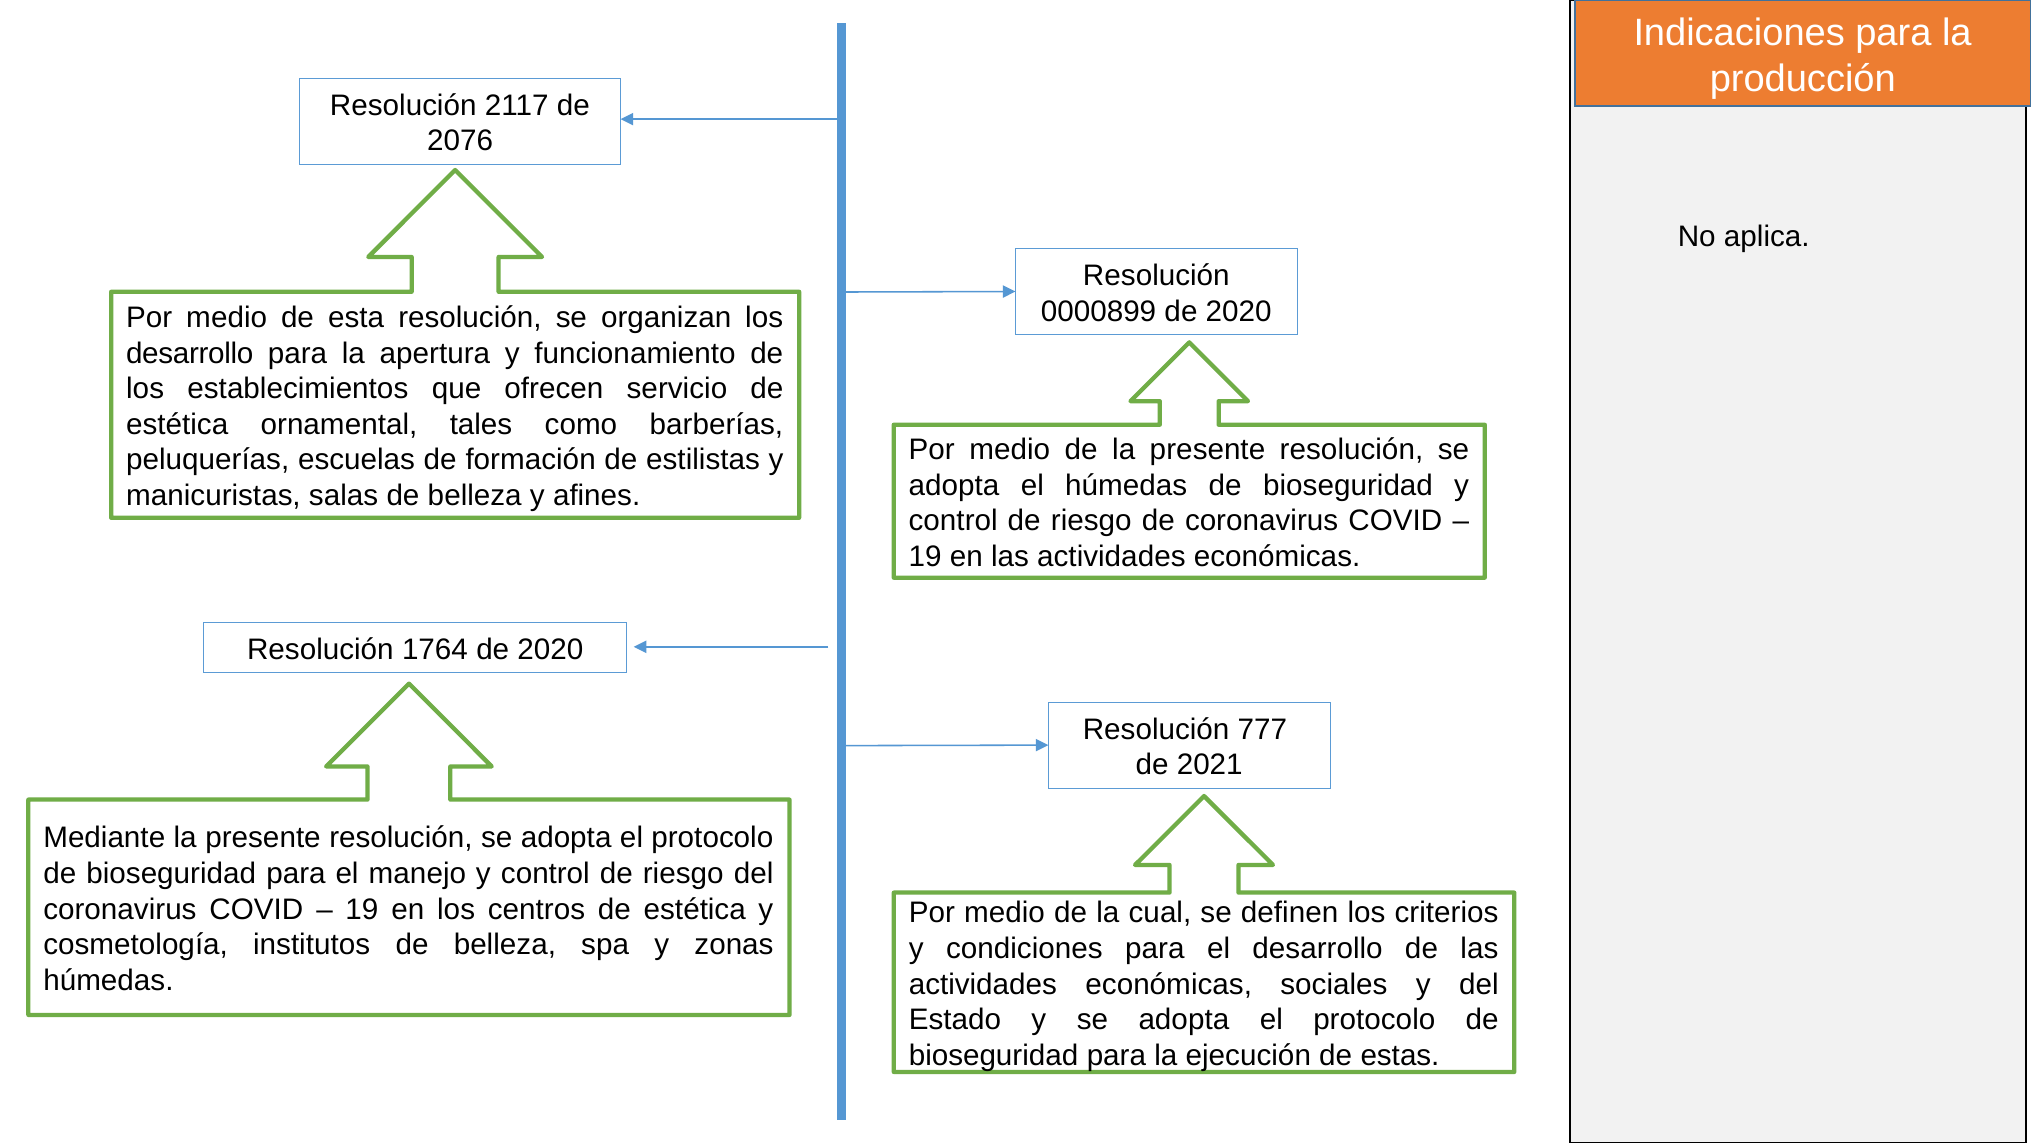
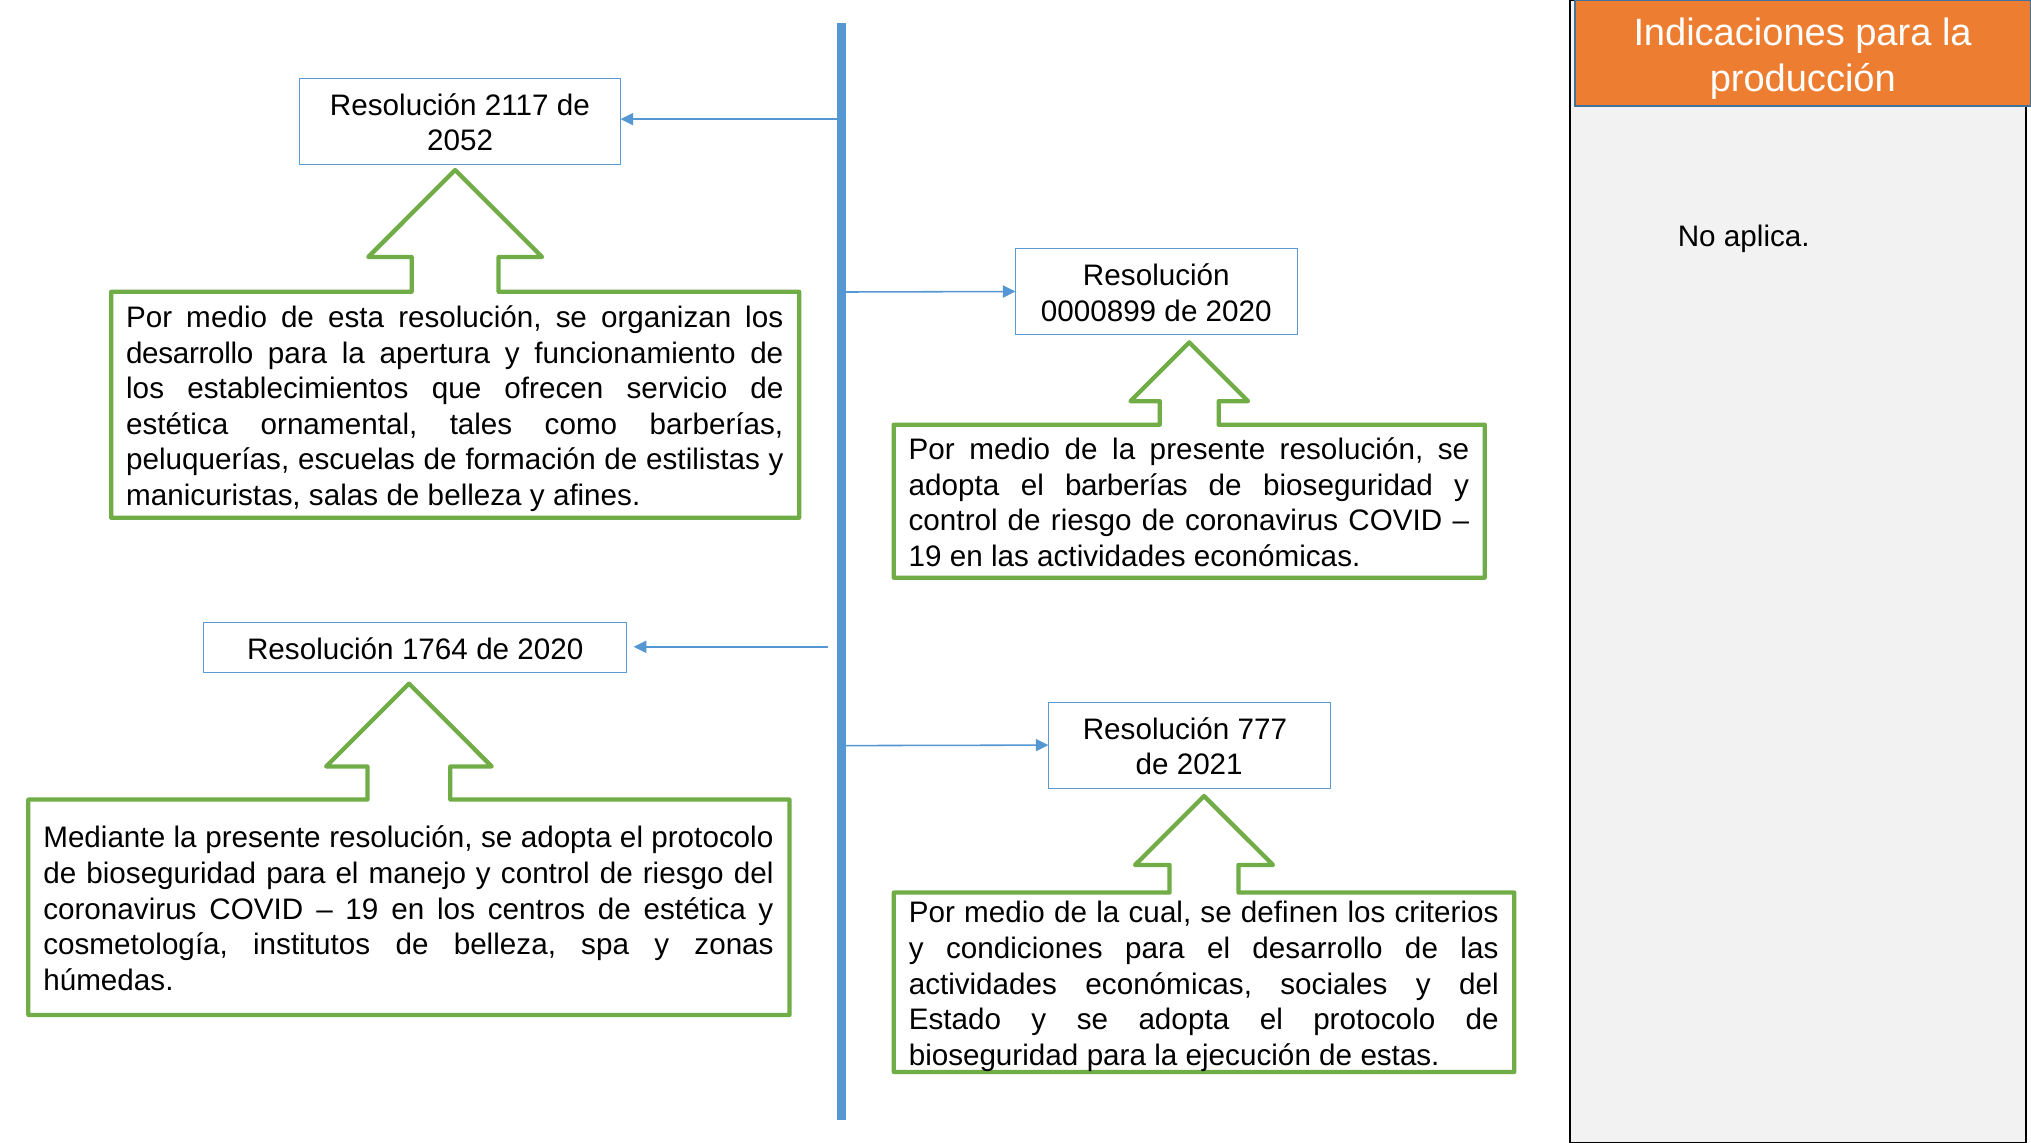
2076: 2076 -> 2052 (460, 141)
el húmedas: húmedas -> barberías (1126, 485)
